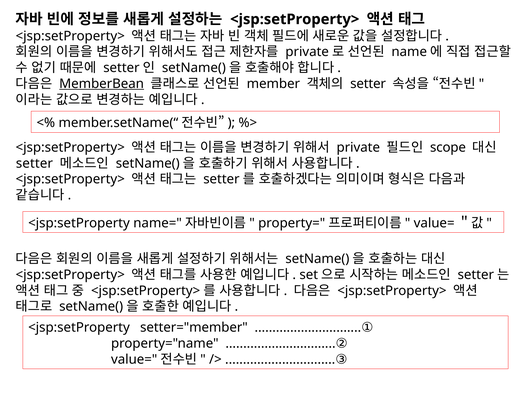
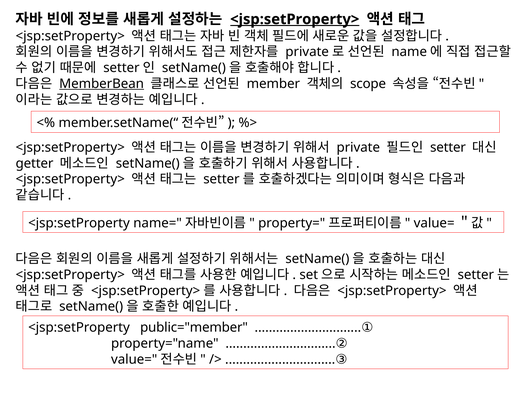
<jsp:setProperty> underline: none -> present (295, 19)
setter: setter -> scope (368, 84)
scope: scope -> setter (448, 147)
setter: setter -> getter (35, 163)
setter="member: setter="member -> public="member (194, 328)
